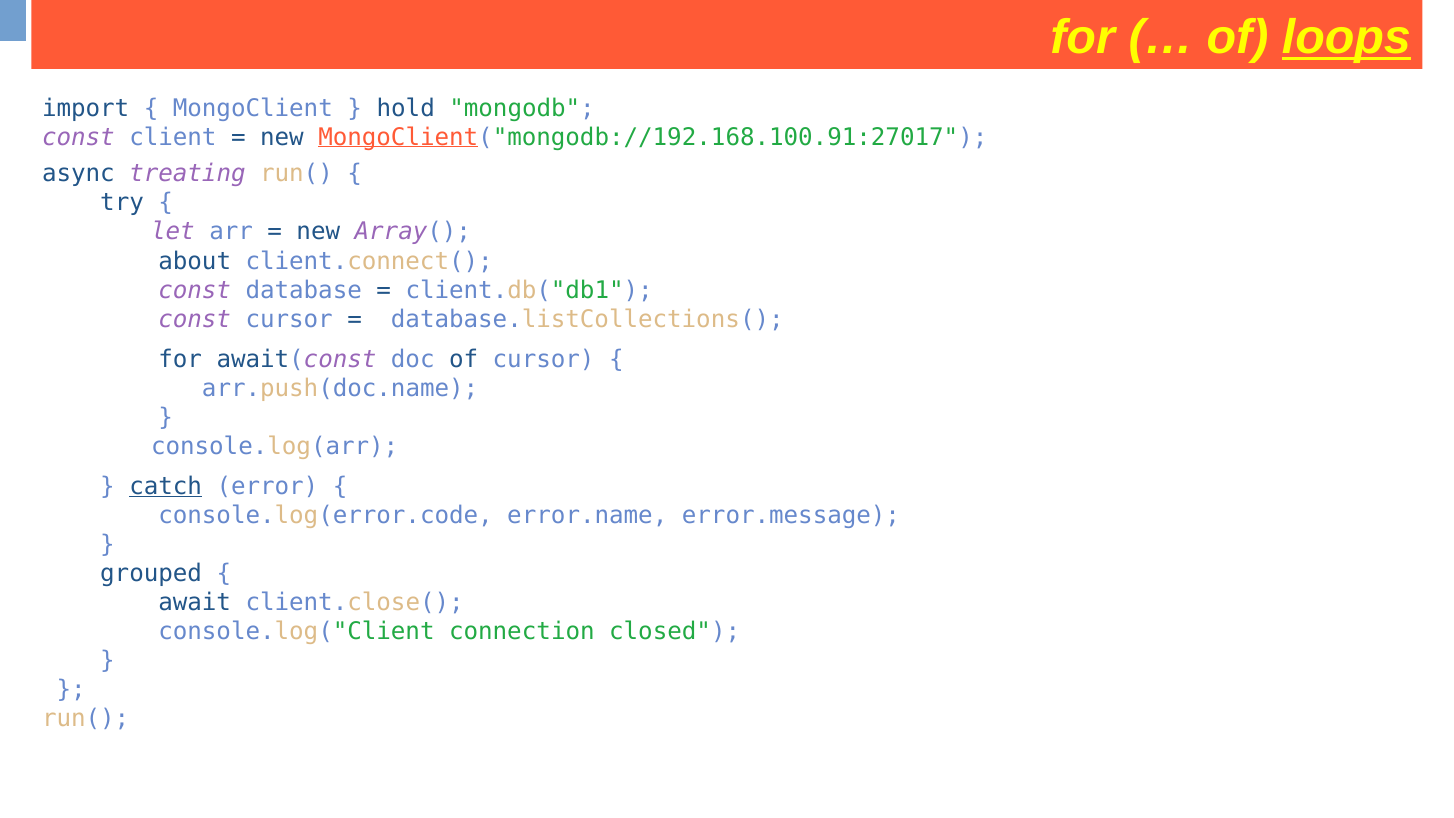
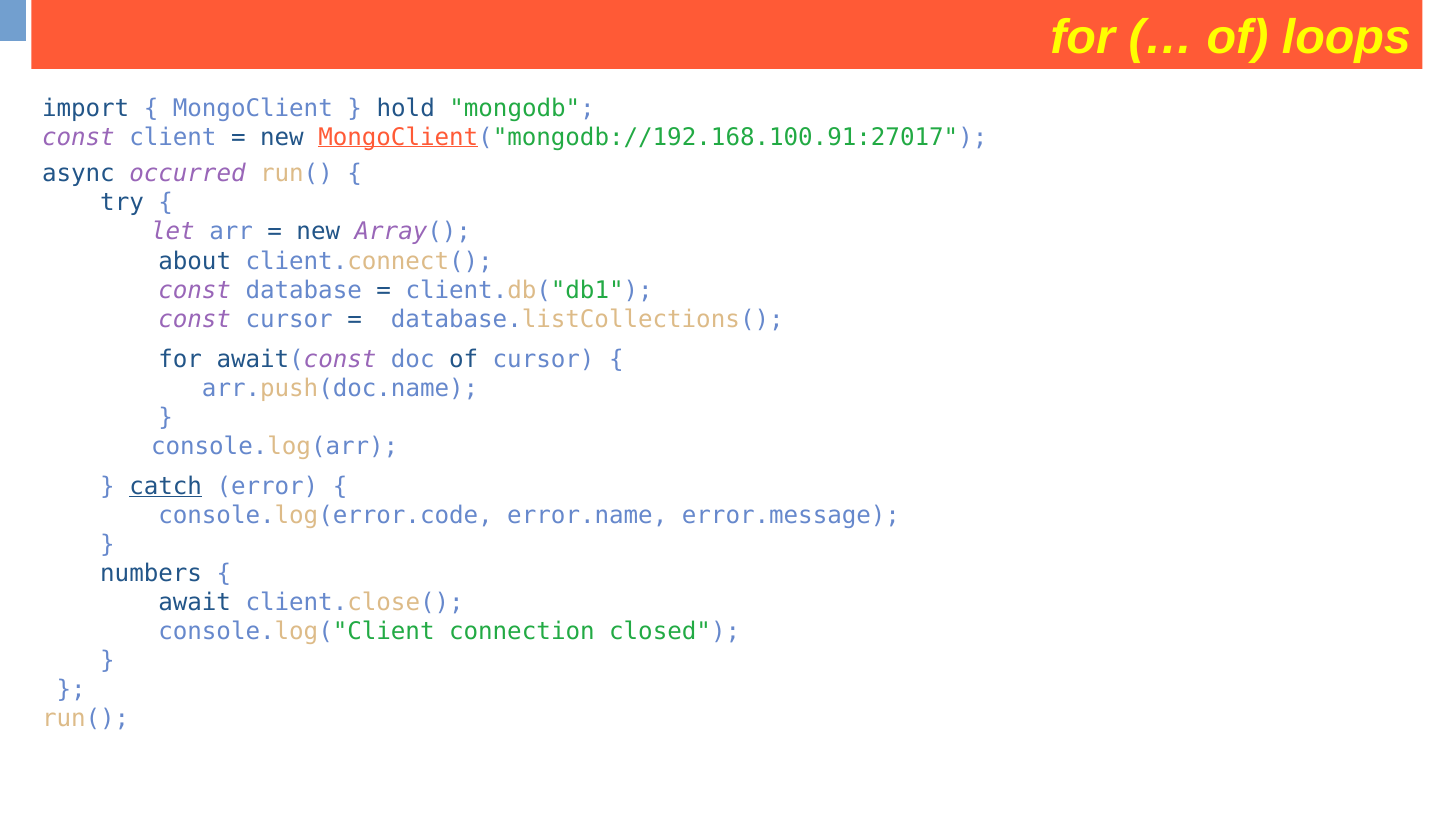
loops underline: present -> none (1346, 38)
treating: treating -> occurred (187, 174)
grouped: grouped -> numbers (151, 573)
